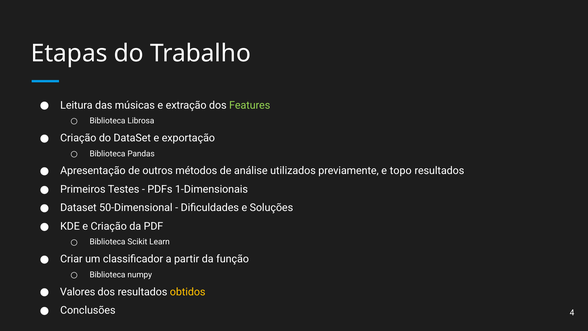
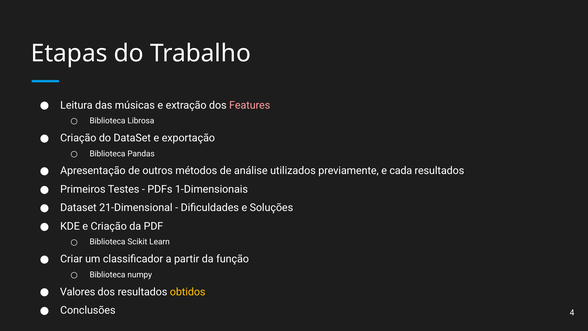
Features colour: light green -> pink (250, 105)
topo: topo -> cada (401, 171)
50-Dimensional: 50-Dimensional -> 21-Dimensional (136, 208)
